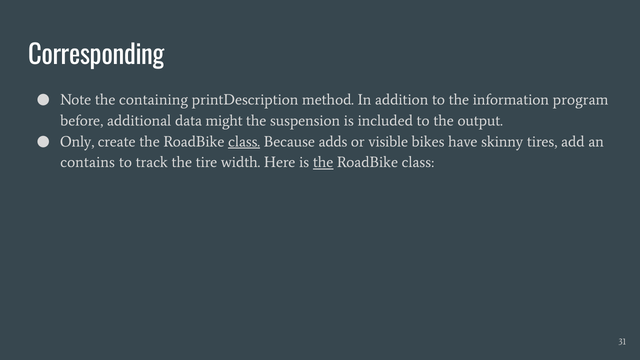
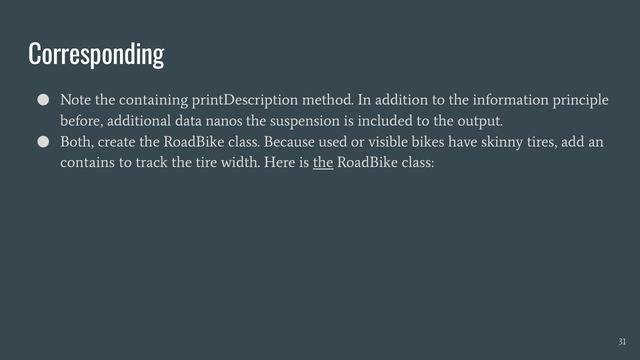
program: program -> principle (581, 100)
might: might -> nanos (224, 121)
Only: Only -> Both (77, 142)
class underline: present -> none (244, 142)
adds: adds -> used (333, 142)
